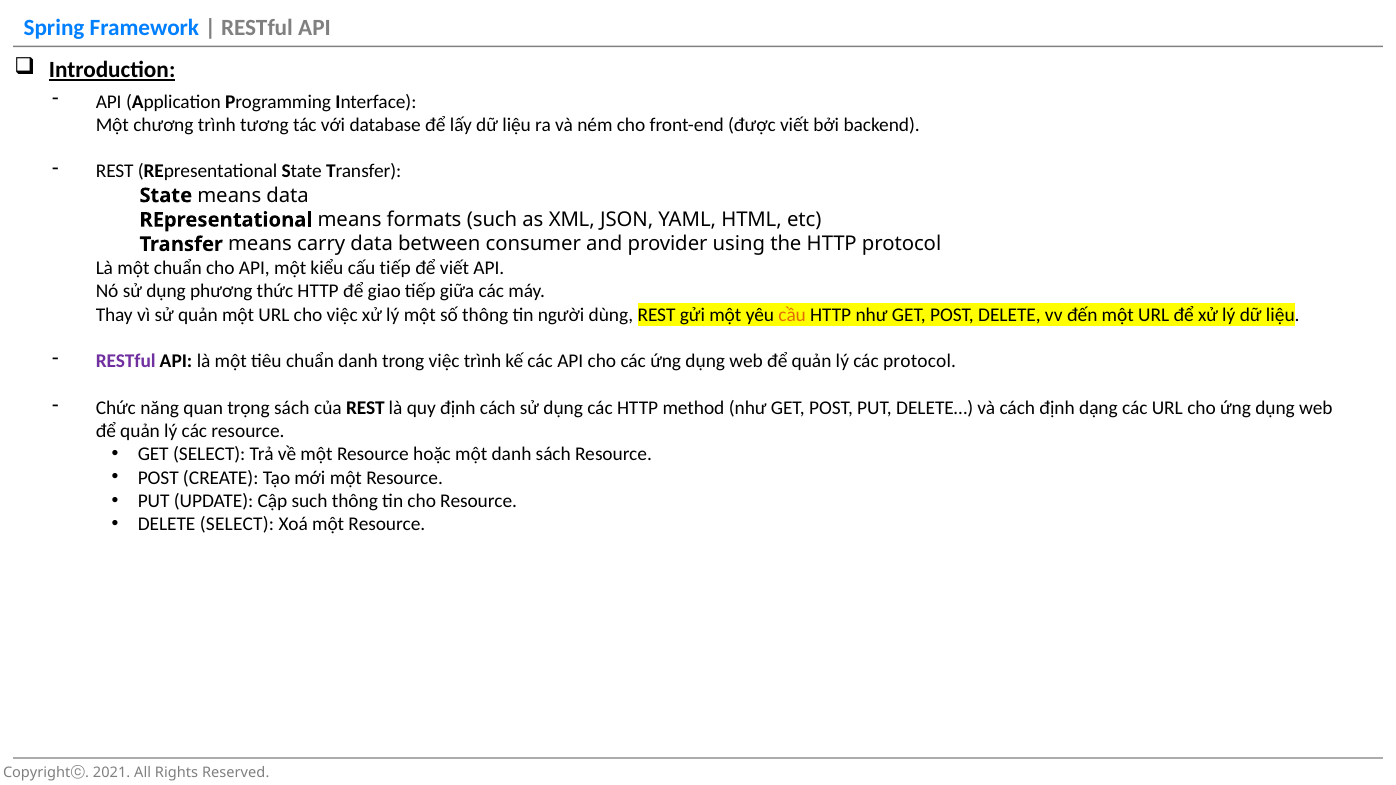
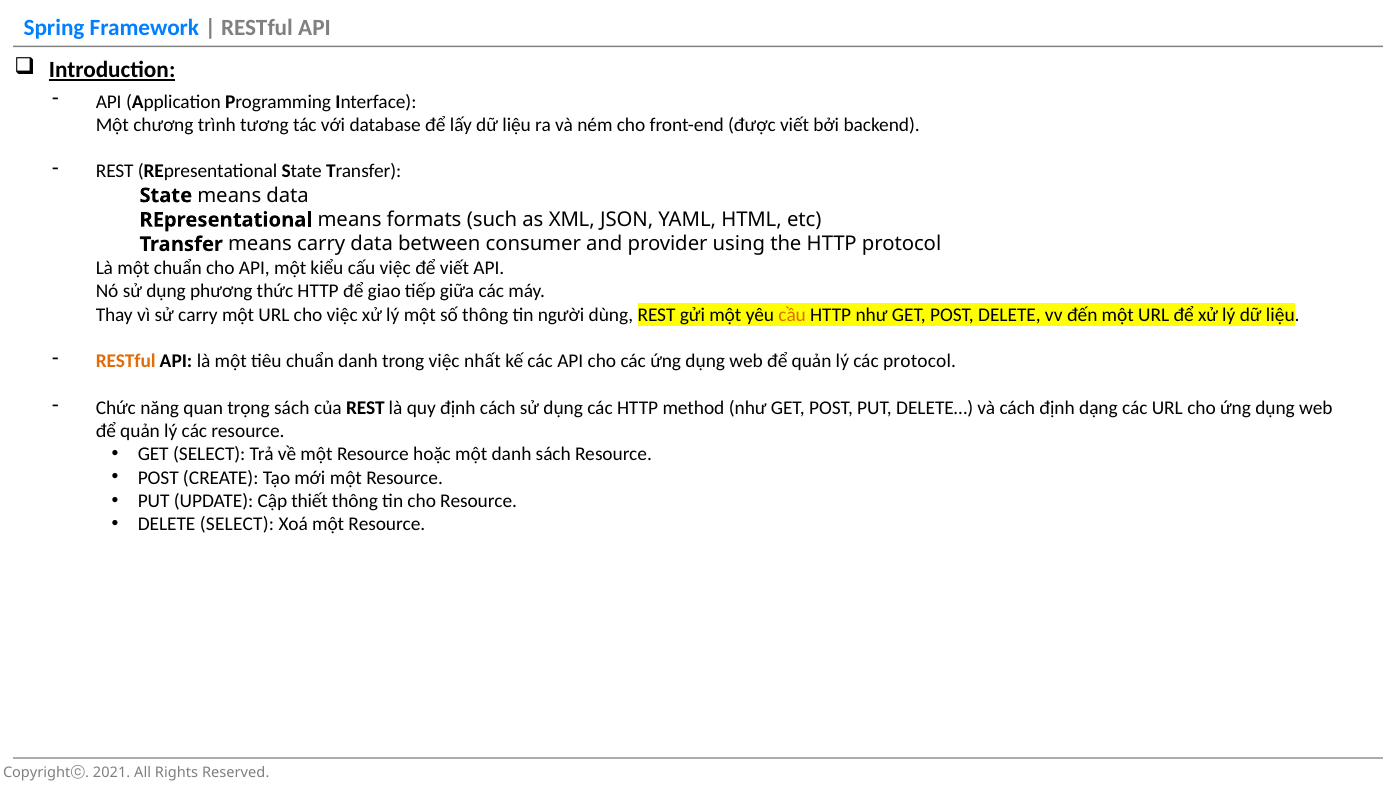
cấu tiếp: tiếp -> việc (395, 268)
sử quản: quản -> carry (198, 315)
RESTful colour: purple -> orange (126, 361)
việc trình: trình -> nhất (482, 361)
Cập such: such -> thiết (310, 501)
